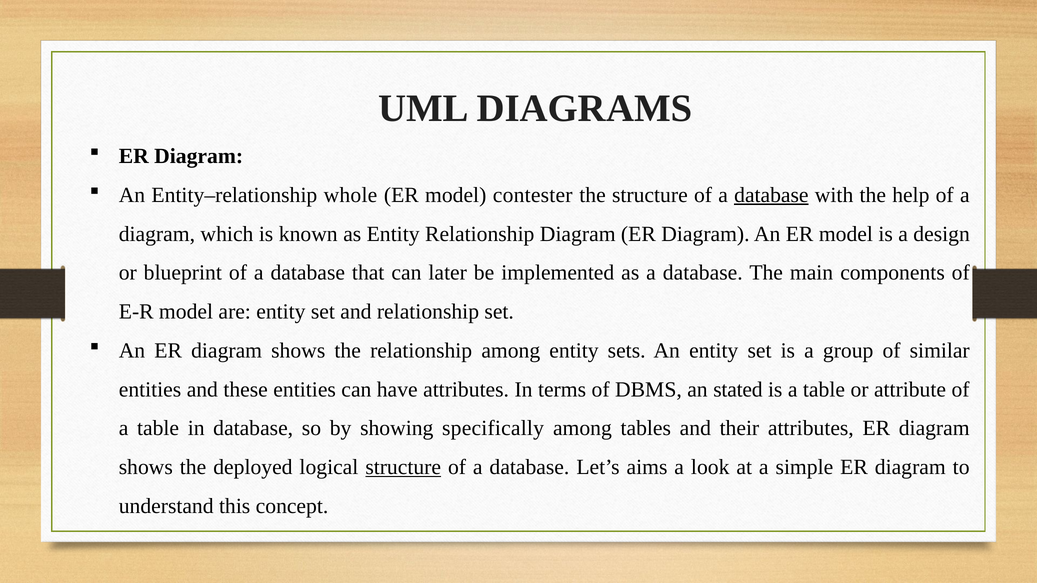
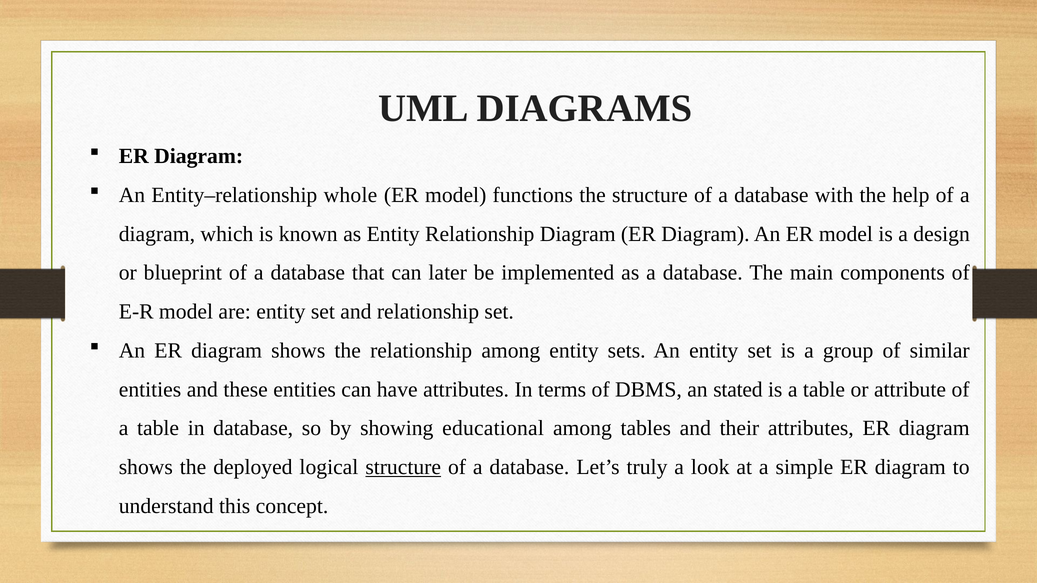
contester: contester -> functions (533, 195)
database underline: present -> none (771, 195)
specifically: specifically -> educational (493, 428)
aims: aims -> truly (647, 467)
